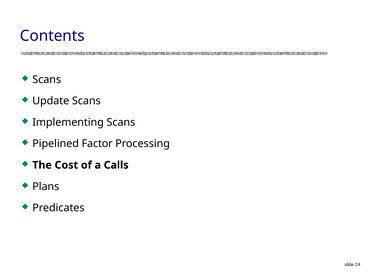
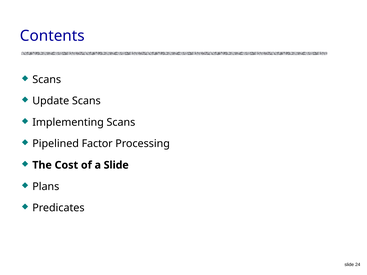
a Calls: Calls -> Slide (116, 165)
